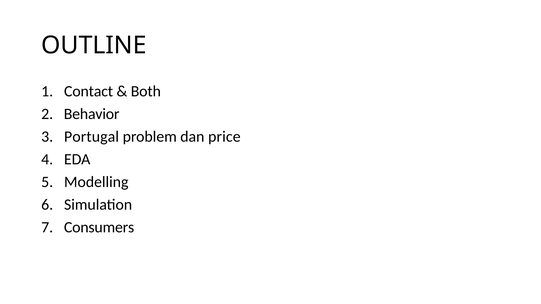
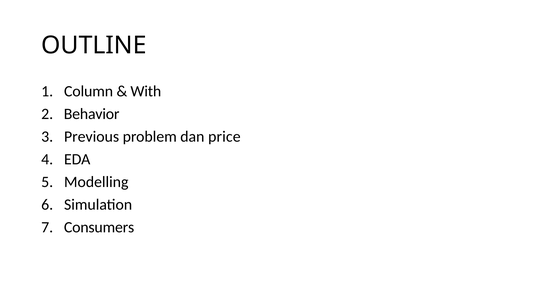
Contact: Contact -> Column (89, 91)
Both: Both -> With (146, 91)
Portugal: Portugal -> Previous (92, 137)
